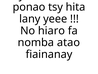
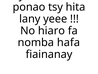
atao: atao -> hafa (68, 42)
